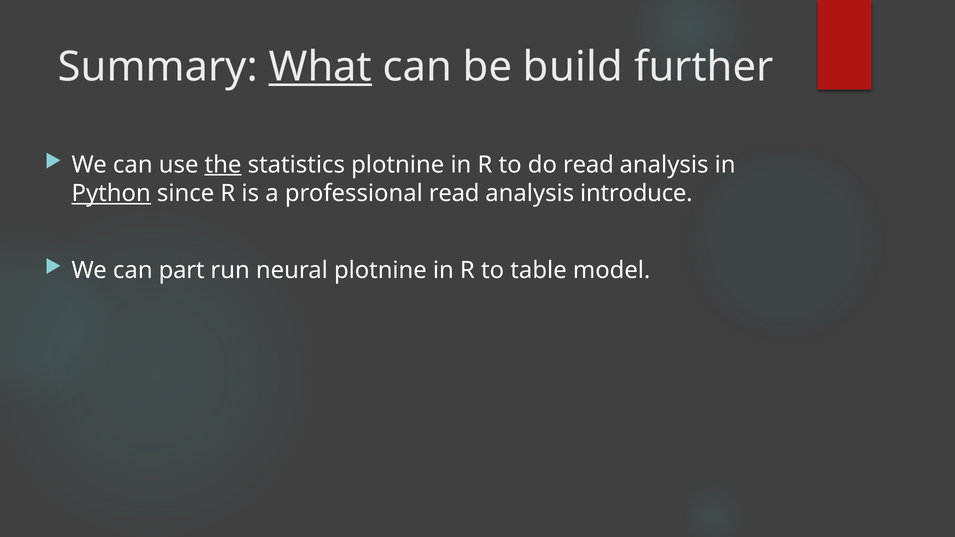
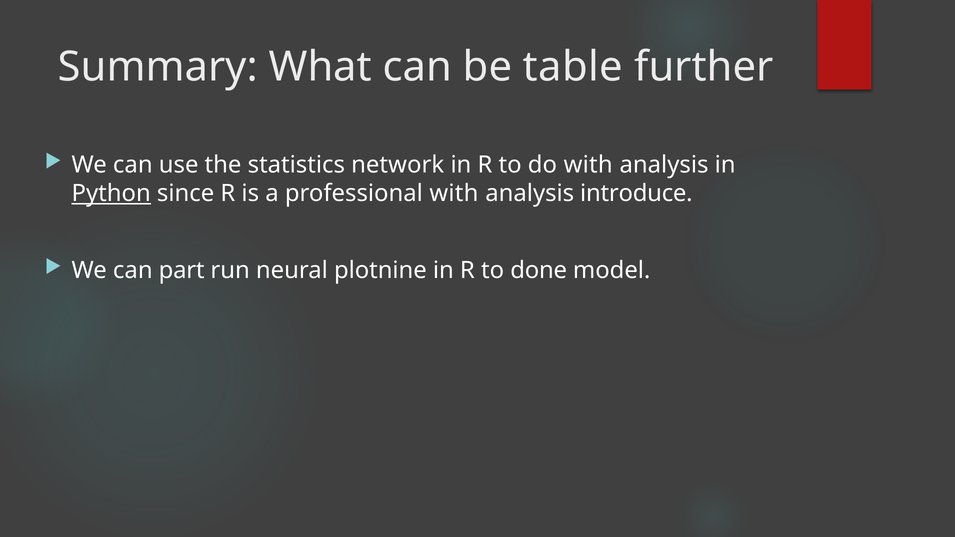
What underline: present -> none (320, 67)
build: build -> table (573, 67)
the underline: present -> none (223, 165)
statistics plotnine: plotnine -> network (398, 165)
do read: read -> with (588, 165)
professional read: read -> with (454, 193)
table: table -> done (539, 271)
